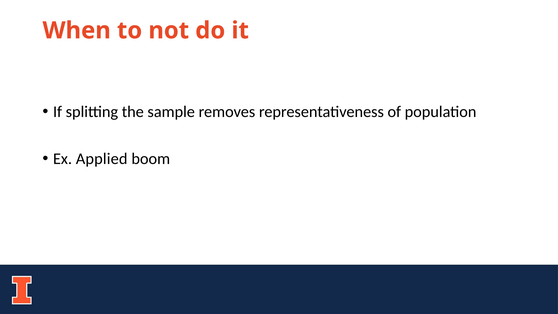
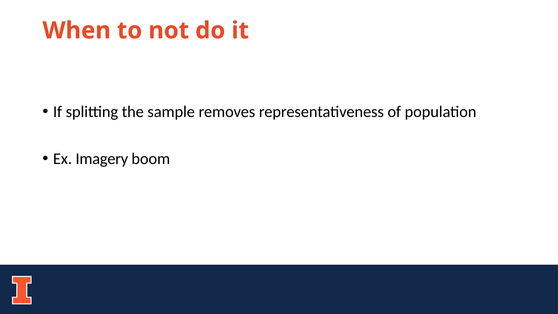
Applied: Applied -> Imagery (102, 159)
